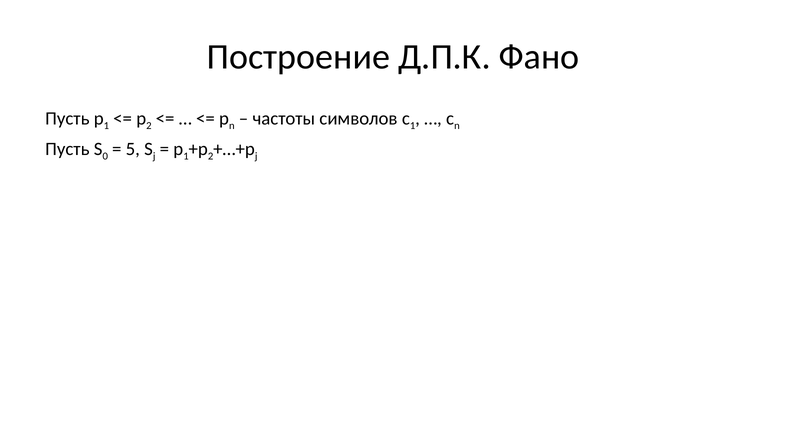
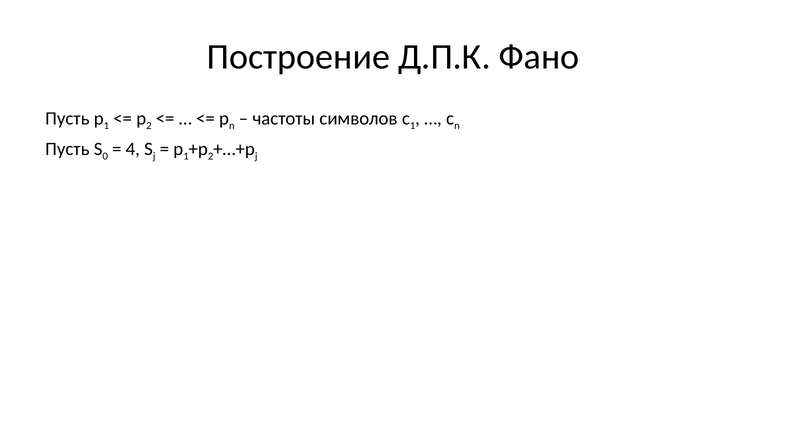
5: 5 -> 4 (133, 149)
